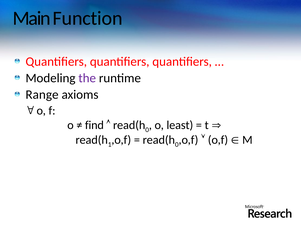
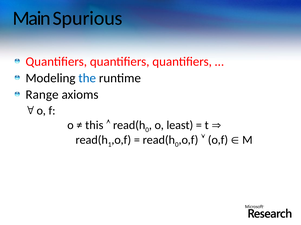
Function: Function -> Spurious (88, 18)
the colour: purple -> blue (87, 78)
find: find -> this (94, 125)
